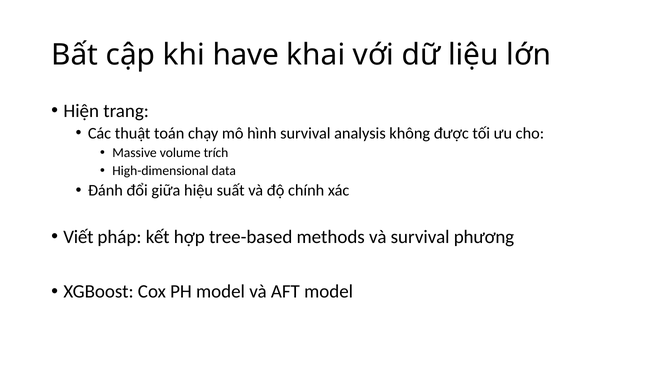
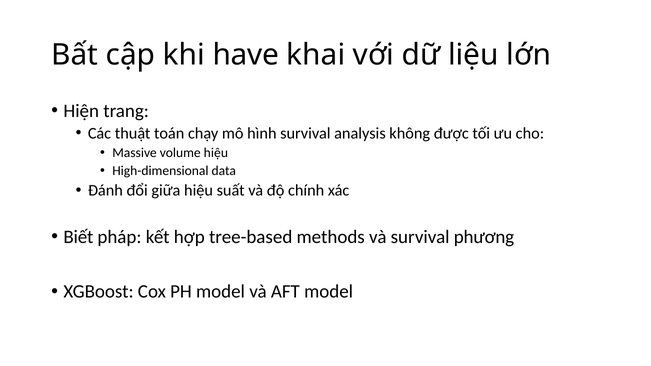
volume trích: trích -> hiệu (216, 153)
Viết: Viết -> Biết (78, 237)
